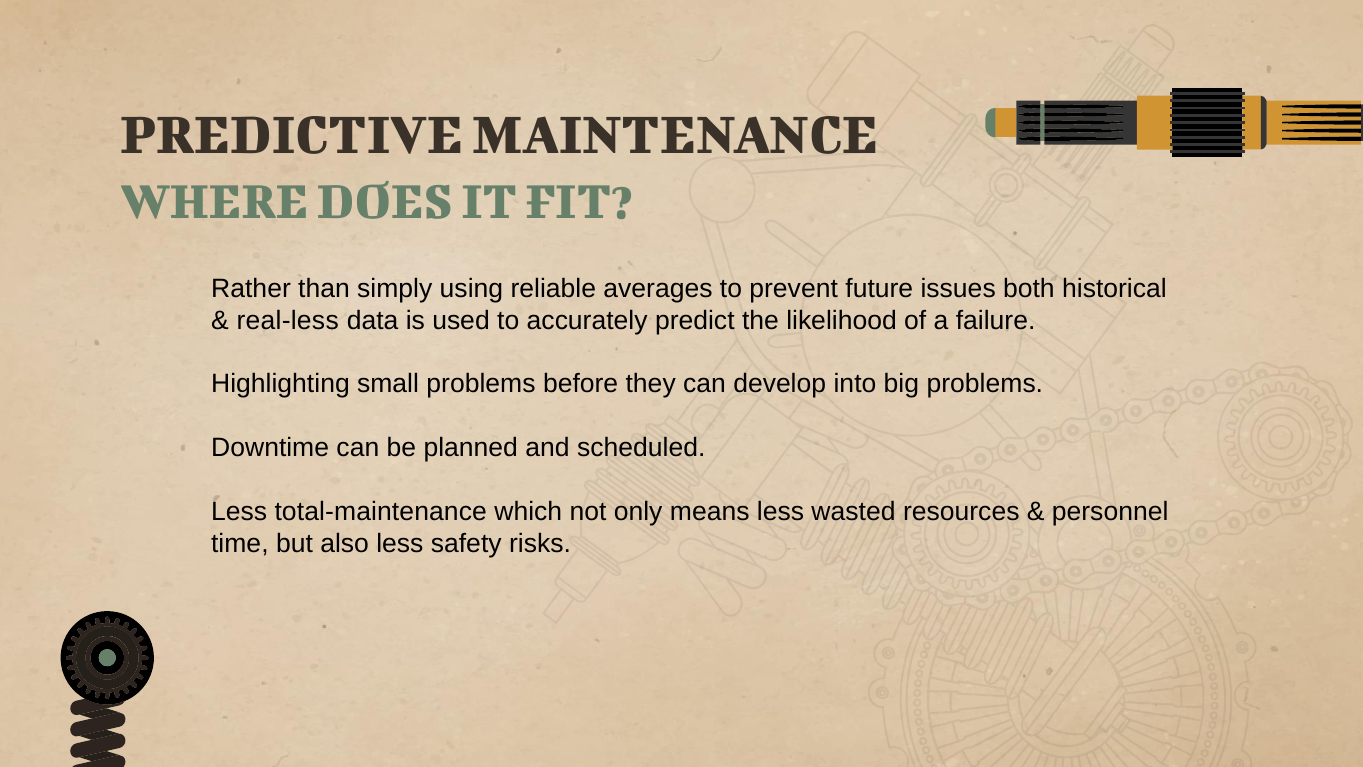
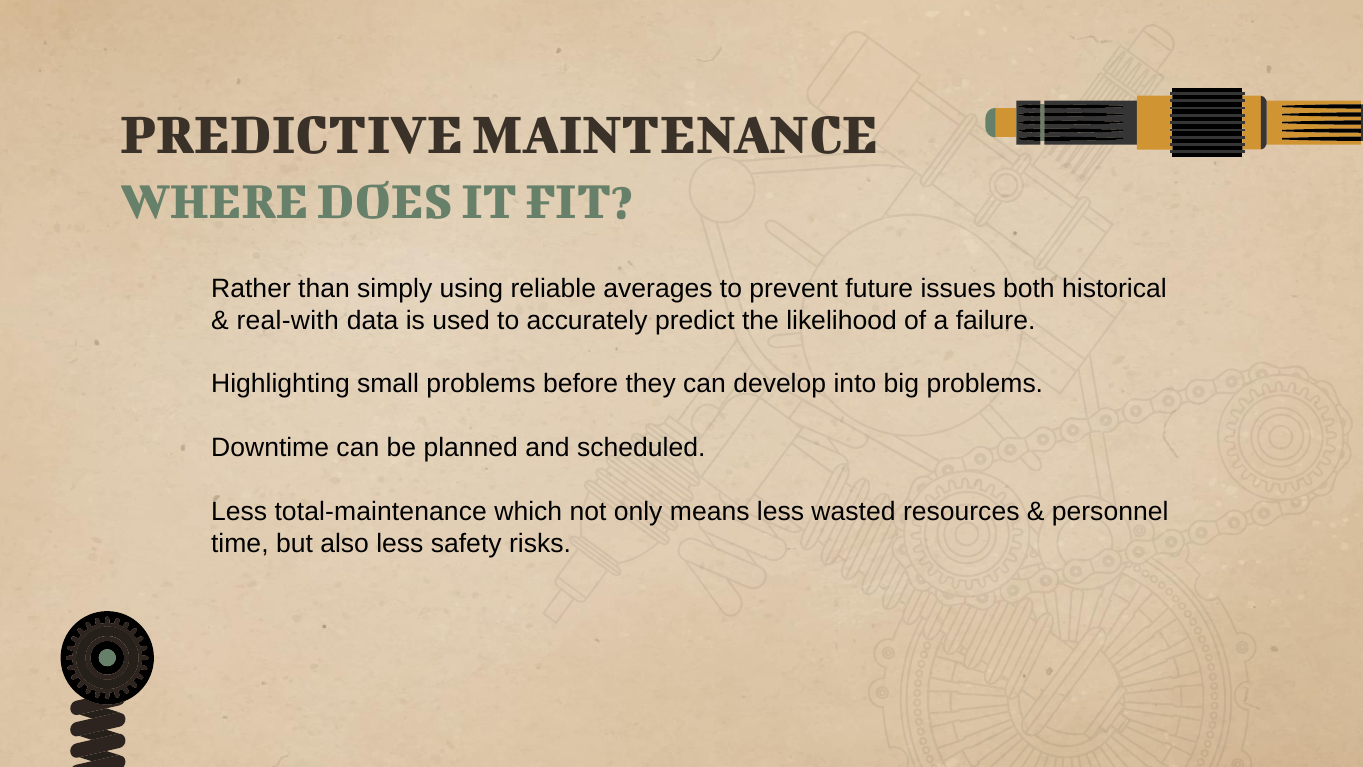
real-less: real-less -> real-with (288, 320)
